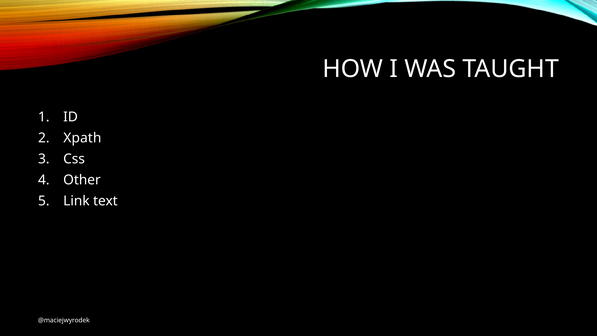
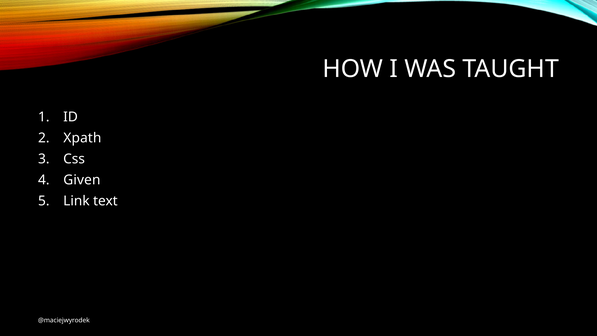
Other: Other -> Given (82, 180)
